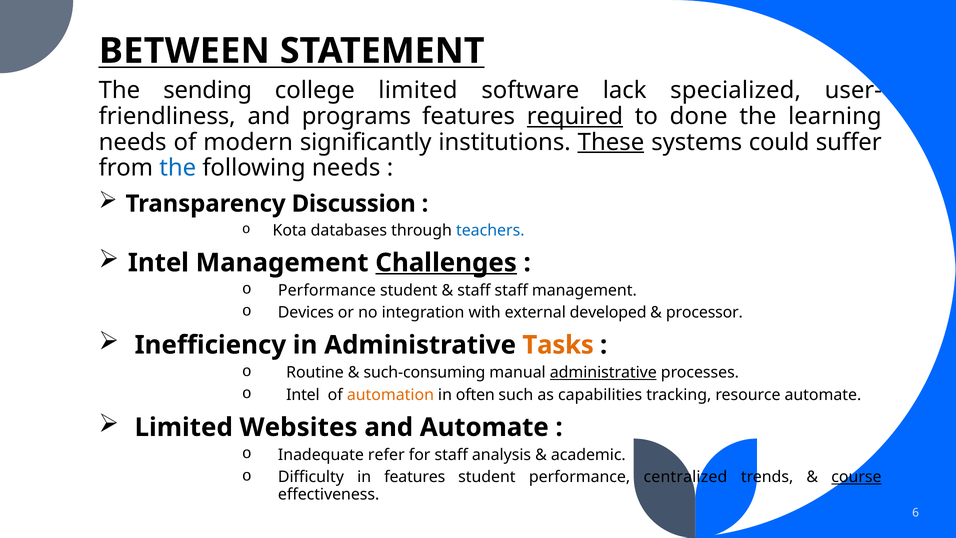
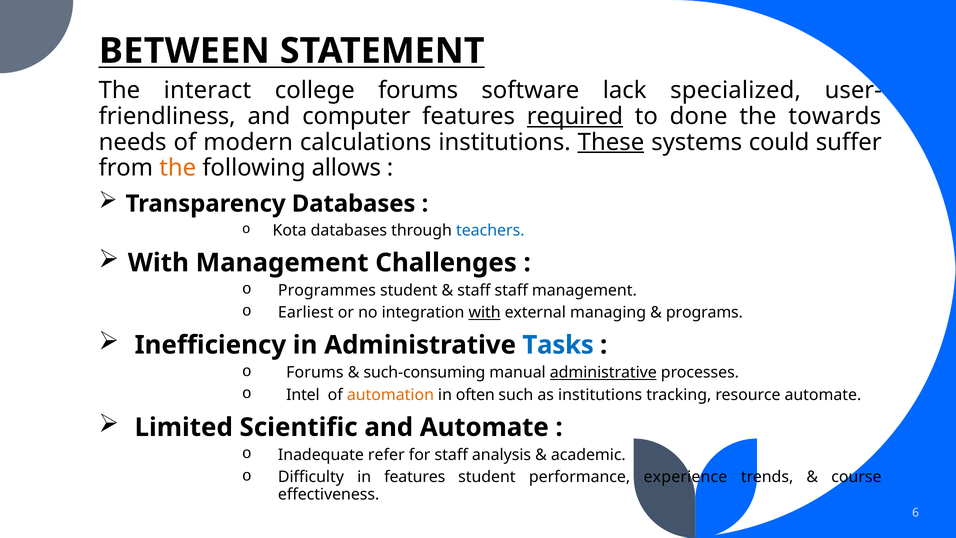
sending: sending -> interact (207, 90)
college limited: limited -> forums (418, 90)
programs: programs -> computer (356, 116)
learning: learning -> towards (835, 116)
significantly: significantly -> calculations (366, 142)
the colour: blue -> orange (178, 168)
following needs: needs -> allows (346, 168)
Transparency Discussion: Discussion -> Databases (354, 204)
Intel: Intel -> With (158, 263)
Challenges underline: present -> none (446, 263)
Performance: Performance -> Programmes (327, 290)
Devices: Devices -> Earliest (306, 312)
with underline: none -> present (485, 312)
developed: developed -> managing (608, 312)
processor: processor -> programs (704, 312)
Tasks colour: orange -> blue (558, 345)
Routine: Routine -> Forums (315, 373)
as capabilities: capabilities -> institutions (600, 395)
Websites: Websites -> Scientific (299, 427)
centralized: centralized -> experience (685, 477)
course underline: present -> none (856, 477)
